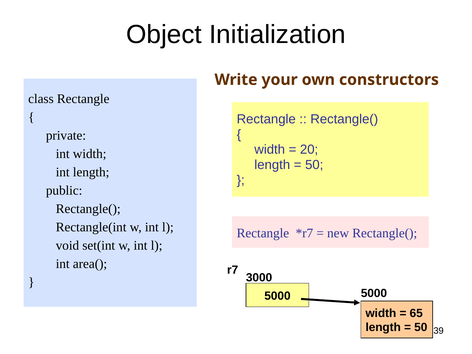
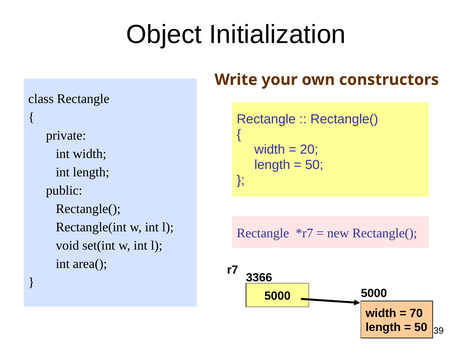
3000: 3000 -> 3366 (259, 278)
65: 65 -> 70 (416, 313)
